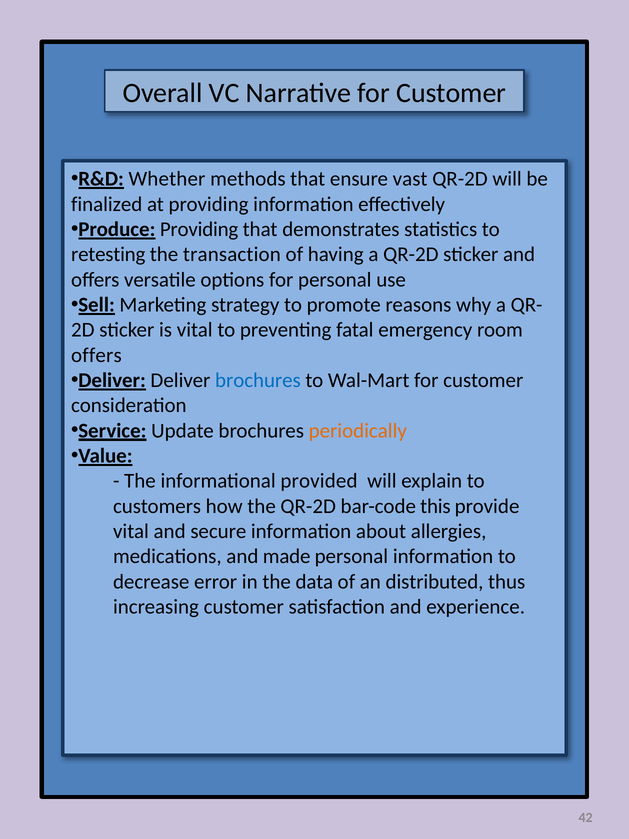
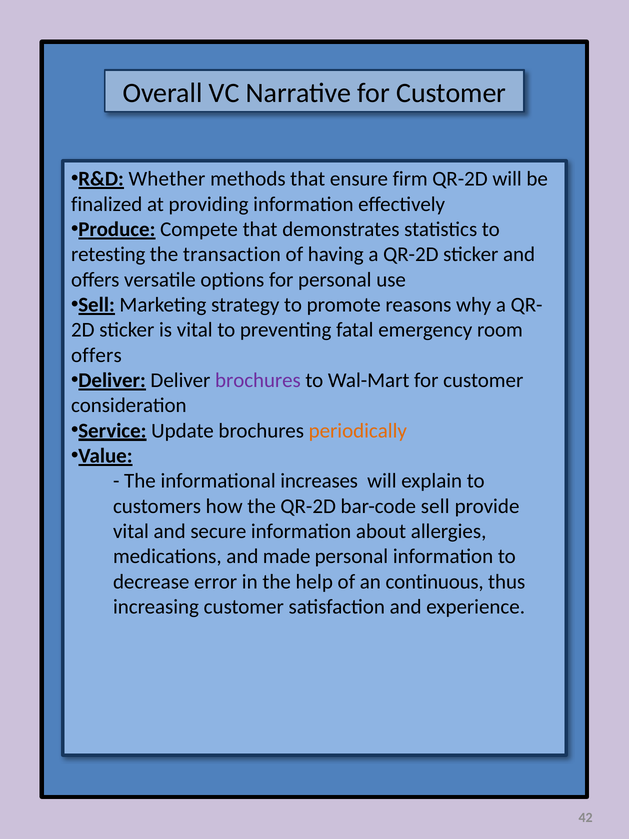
vast: vast -> firm (410, 179)
Produce Providing: Providing -> Compete (199, 229)
brochures colour: blue -> purple (258, 380)
provided: provided -> increases (319, 481)
bar-code this: this -> sell (435, 506)
data: data -> help (314, 581)
distributed: distributed -> continuous (435, 581)
